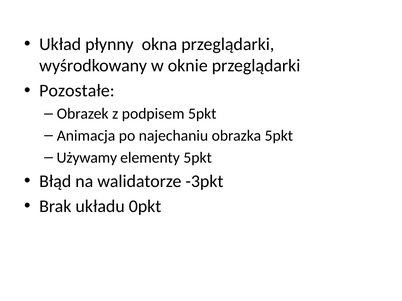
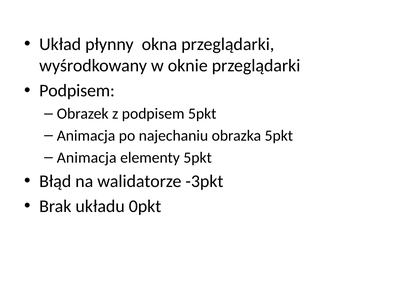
Pozostałe: Pozostałe -> Podpisem (77, 91)
Używamy: Używamy -> Animacja (87, 158)
